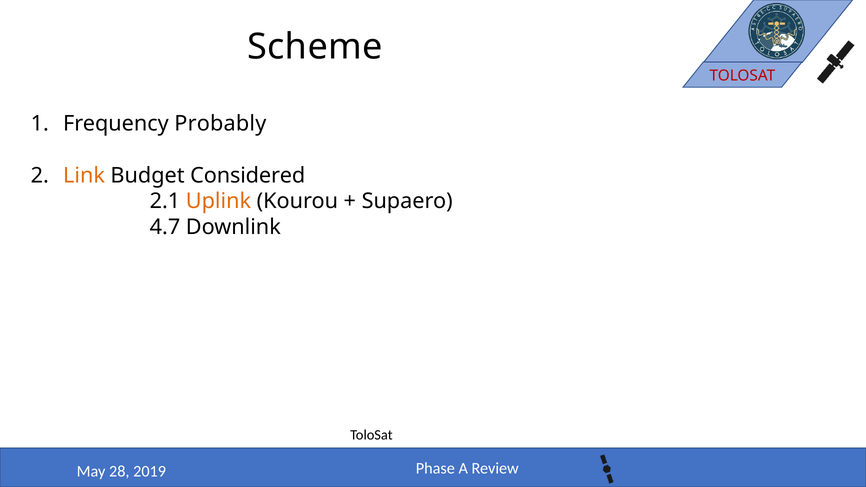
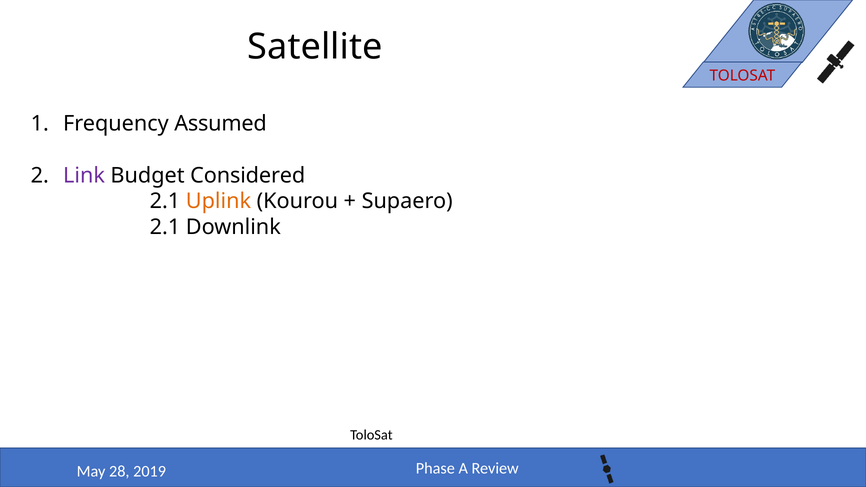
Scheme: Scheme -> Satellite (315, 47)
Probably: Probably -> Assumed (221, 123)
Link colour: orange -> purple (84, 175)
4.7: 4.7 -> 2.1 (165, 227)
